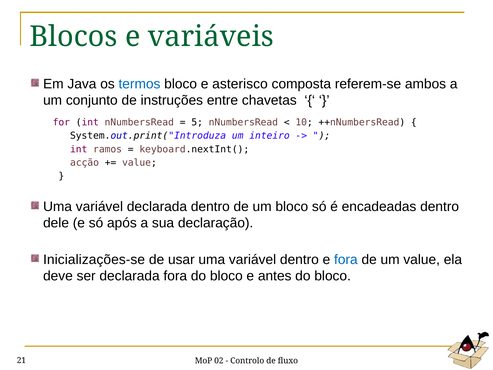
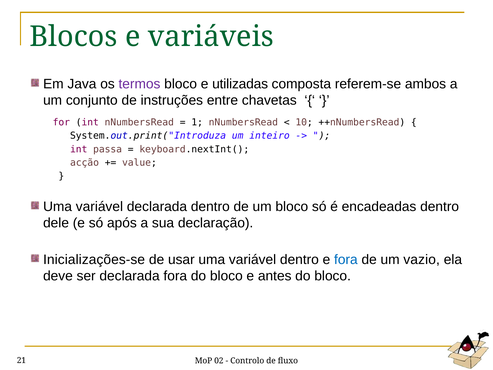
termos colour: blue -> purple (139, 84)
asterisco: asterisco -> utilizadas (240, 84)
5: 5 -> 1 (197, 122)
ramos: ramos -> passa (108, 149)
um value: value -> vazio (422, 259)
